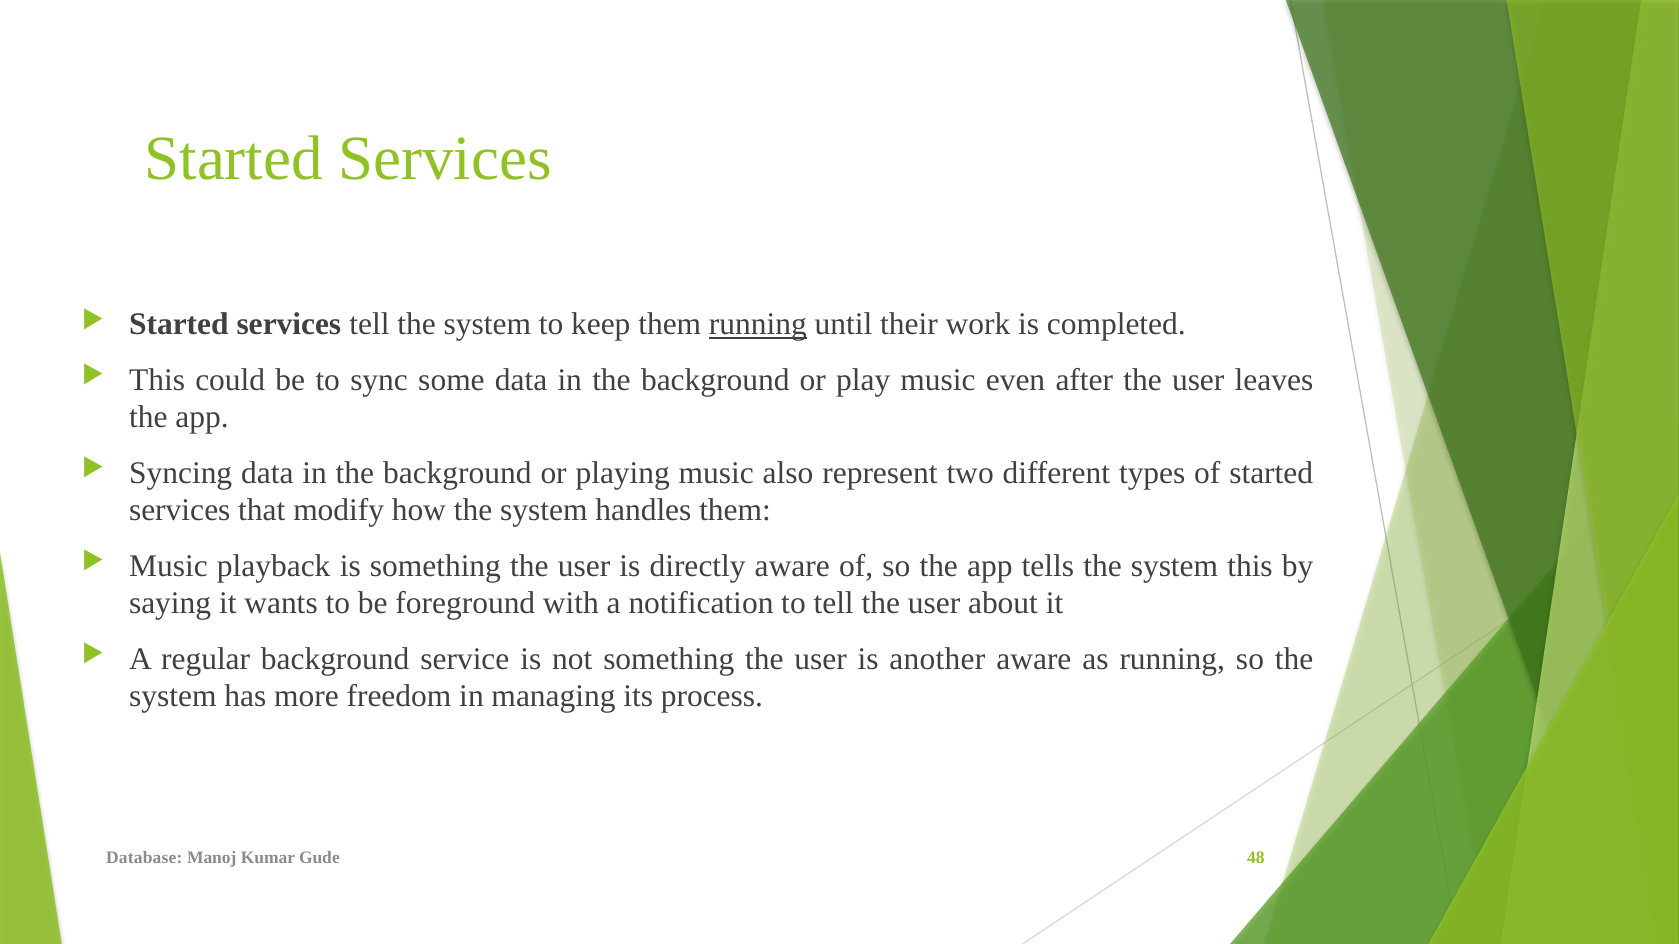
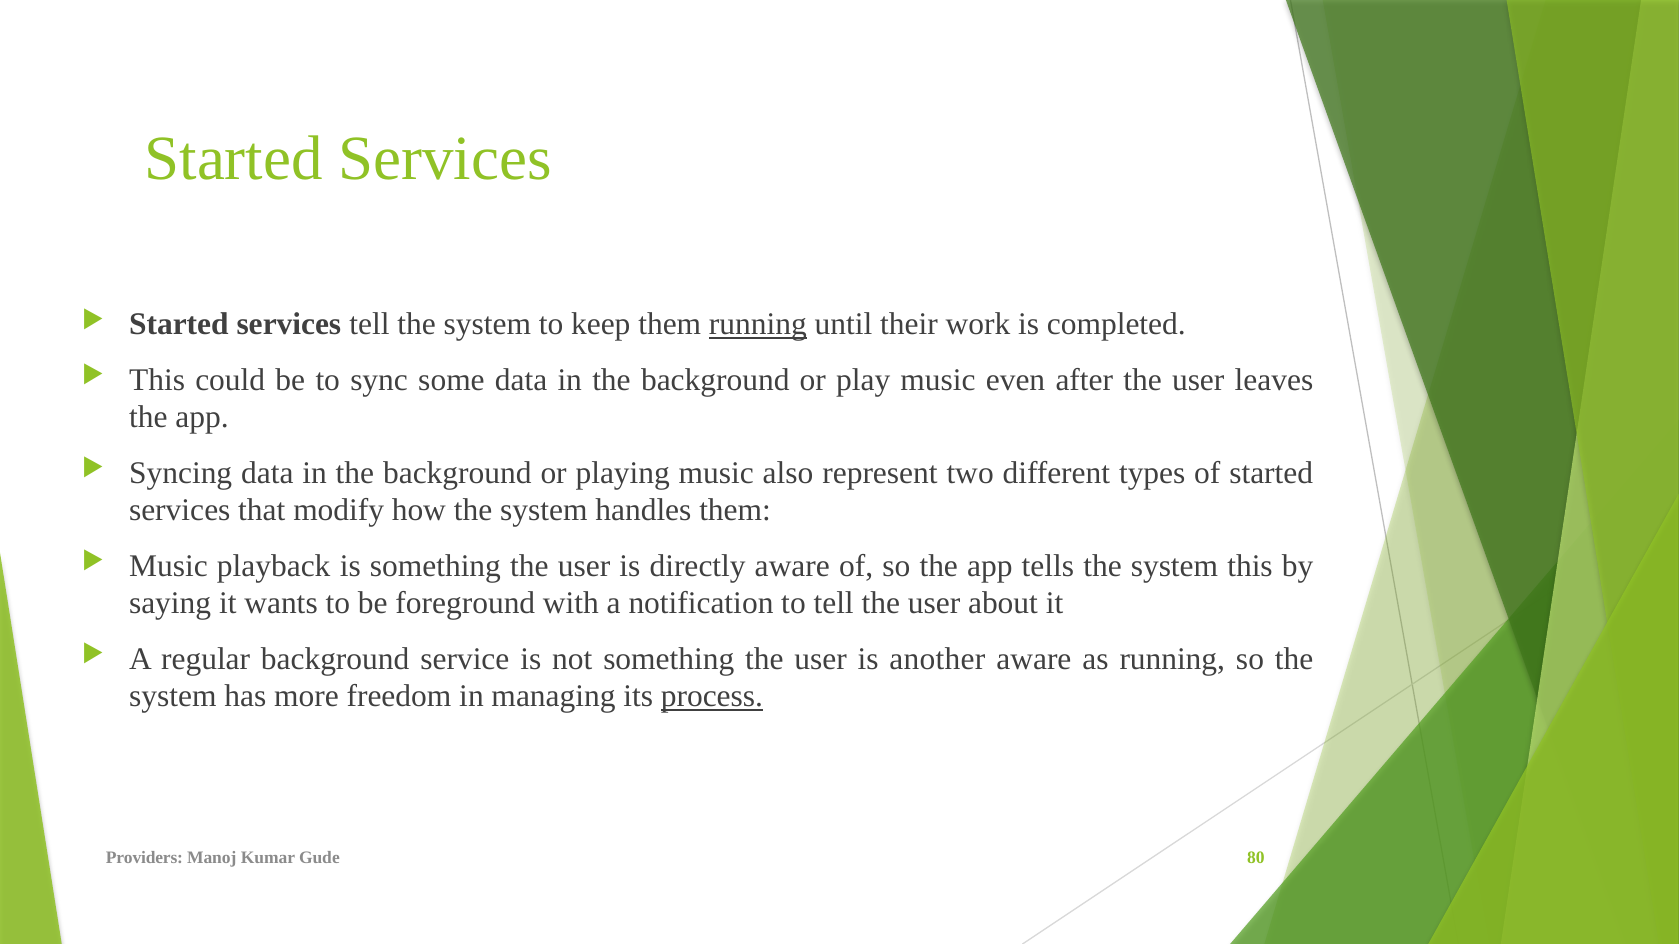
process underline: none -> present (712, 697)
Database: Database -> Providers (144, 858)
48: 48 -> 80 (1256, 858)
